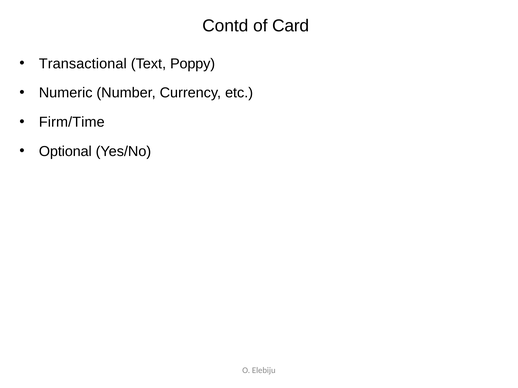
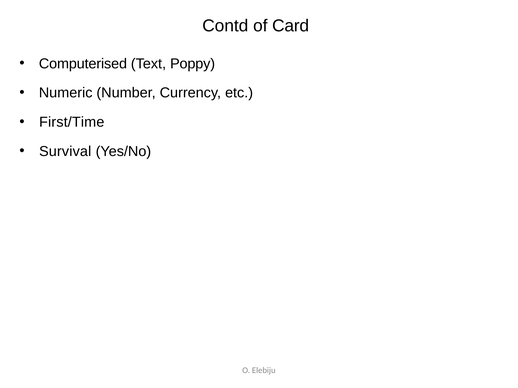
Transactional: Transactional -> Computerised (83, 64)
Firm/Time: Firm/Time -> First/Time (72, 122)
Optional: Optional -> Survival (65, 152)
